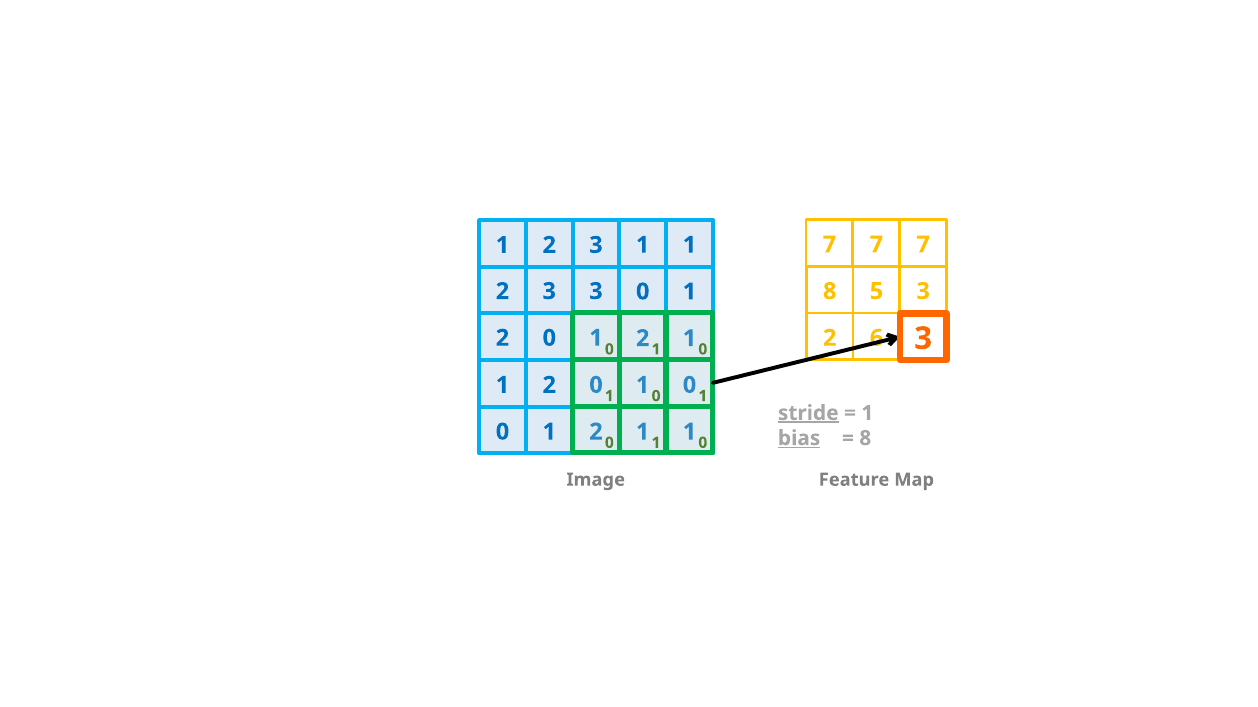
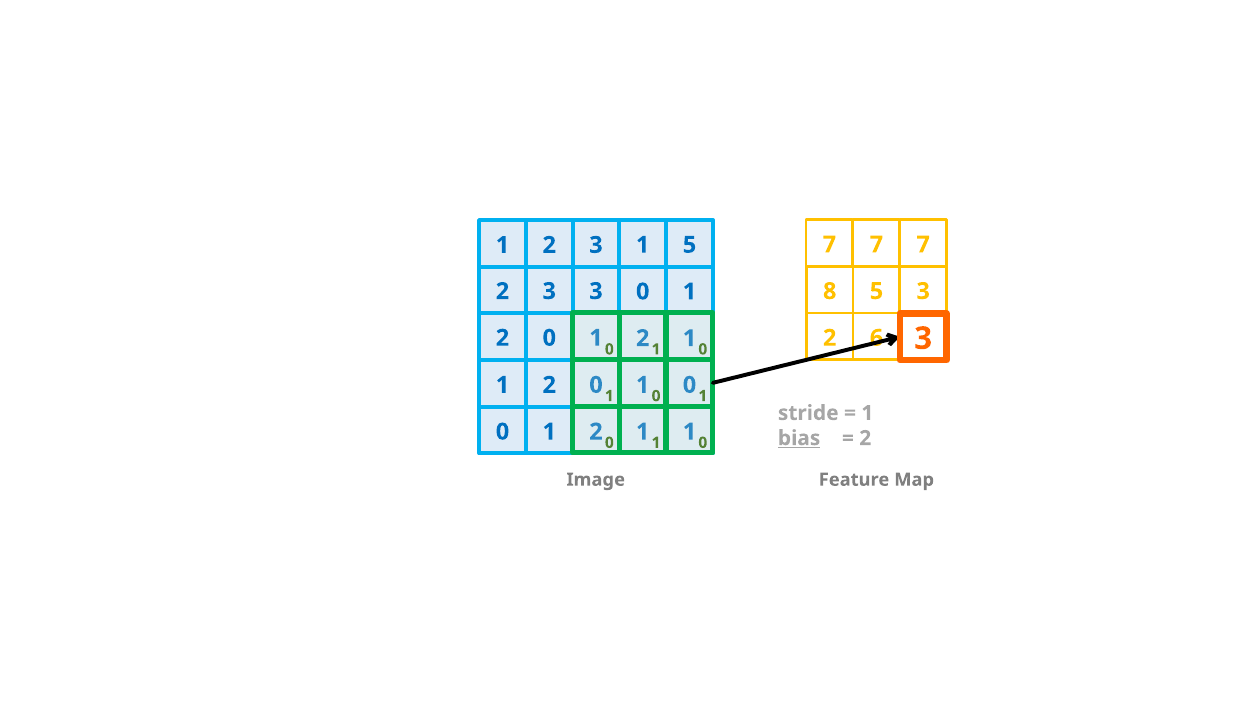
1: 1 -> 5 (690, 245)
stride underline: present -> none (808, 413)
8: 8 -> 2 (865, 439)
